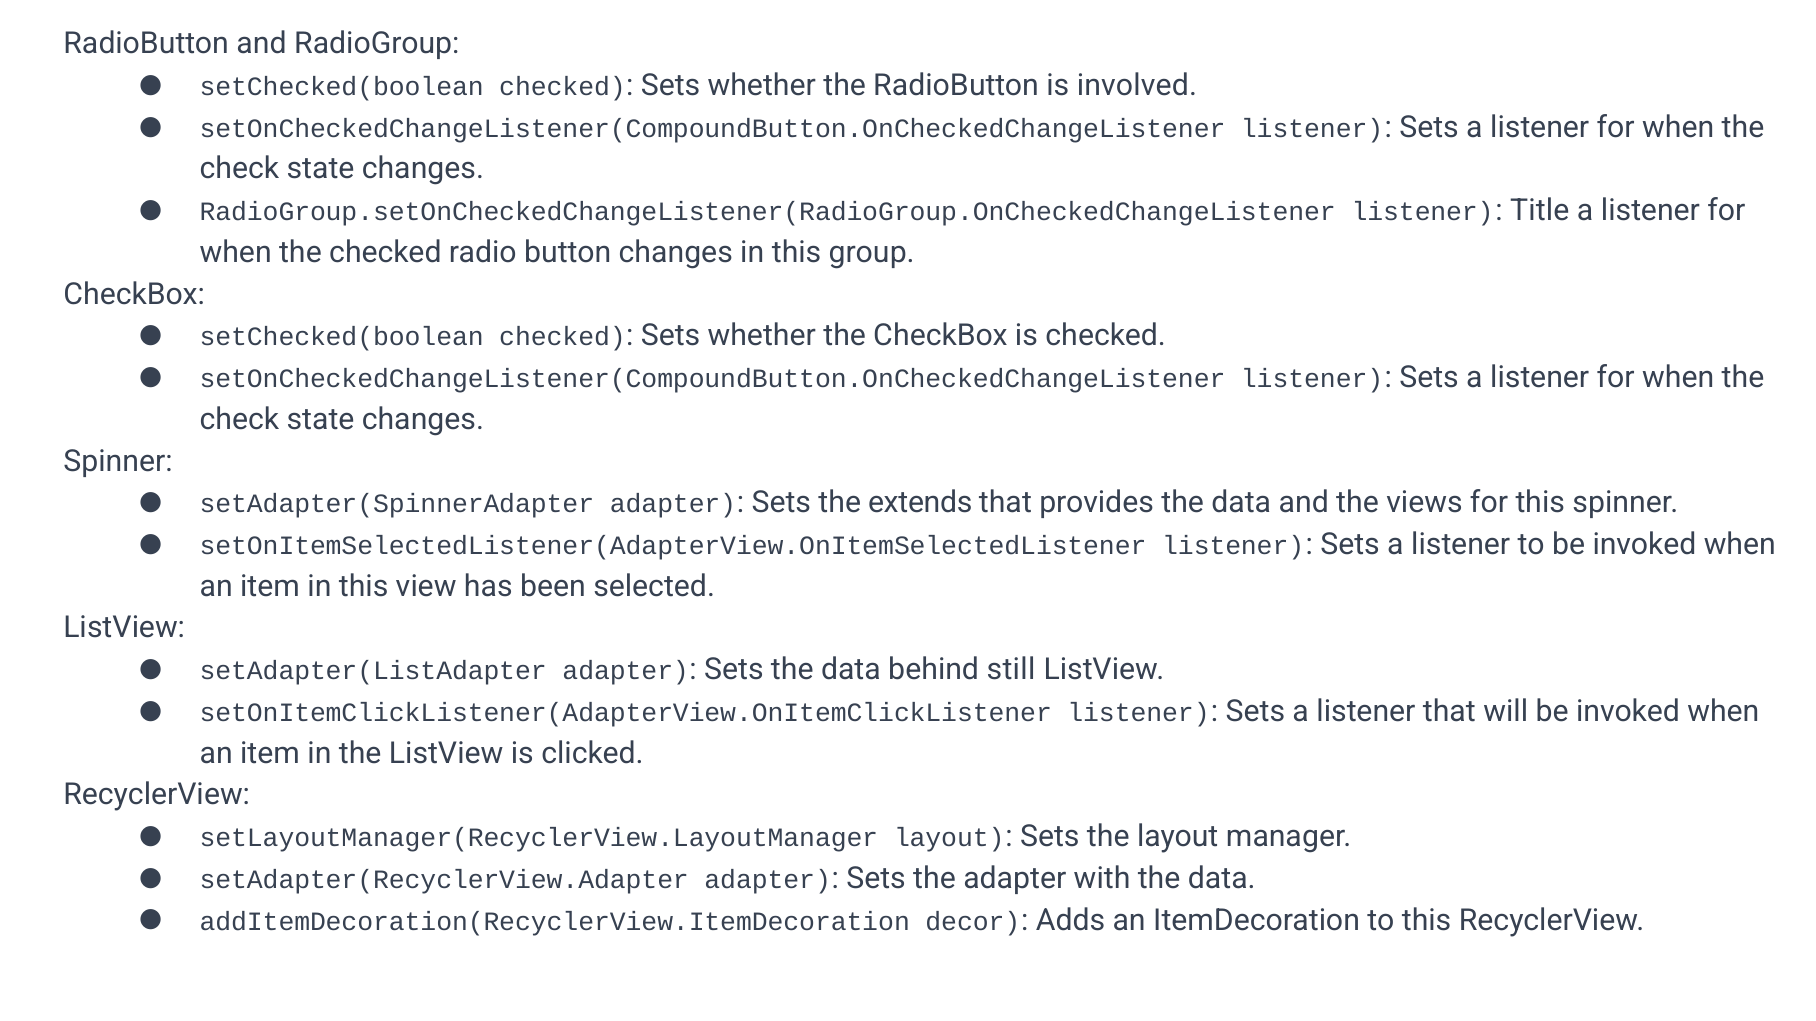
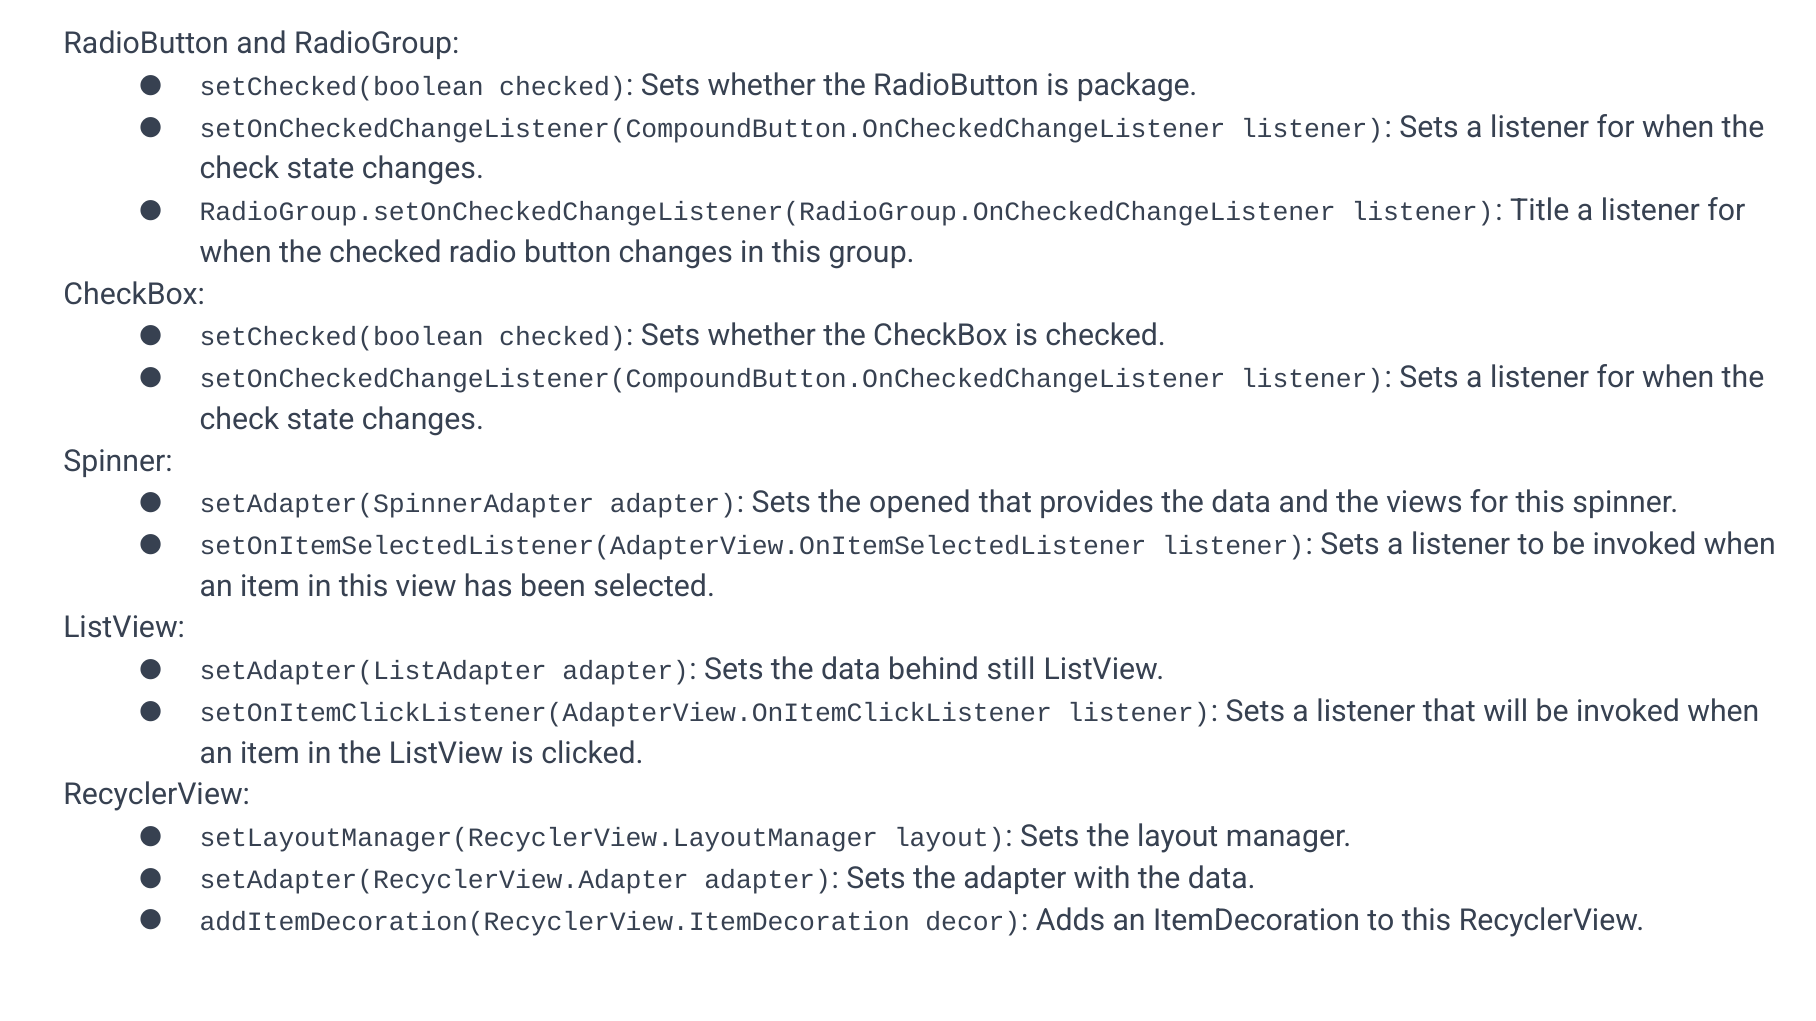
involved: involved -> package (1137, 86)
extends: extends -> opened (920, 503)
